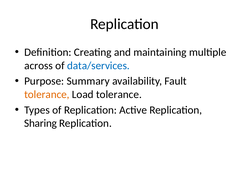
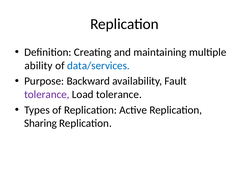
across: across -> ability (39, 66)
Summary: Summary -> Backward (88, 81)
tolerance colour: orange -> purple (47, 94)
